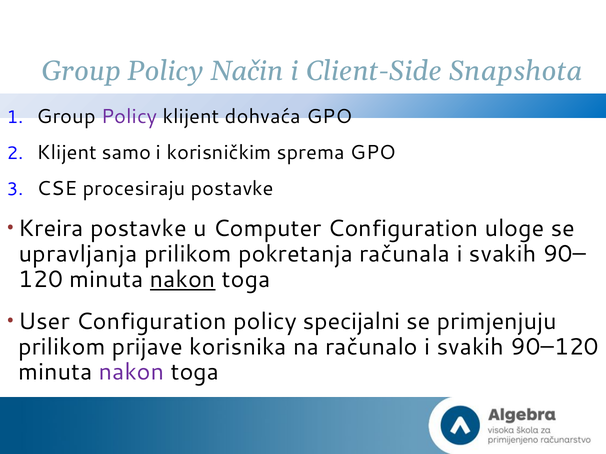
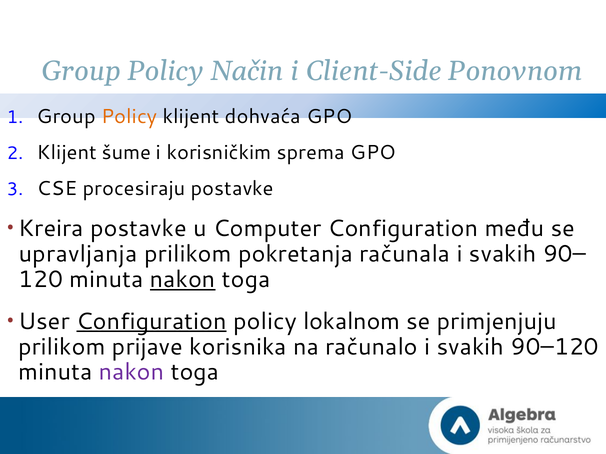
Snapshota: Snapshota -> Ponovnom (516, 71)
Policy colour: purple -> orange (129, 117)
samo: samo -> šume (126, 153)
uloge: uloge -> među (515, 229)
Configuration underline: none -> present (151, 322)
specijalni: specijalni -> lokalnom (352, 322)
